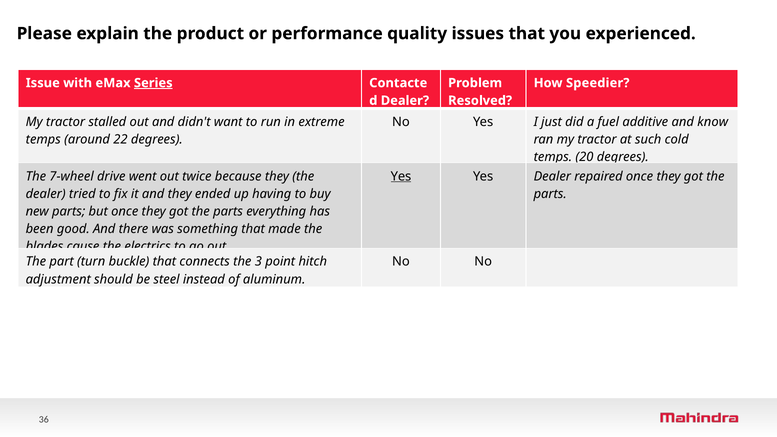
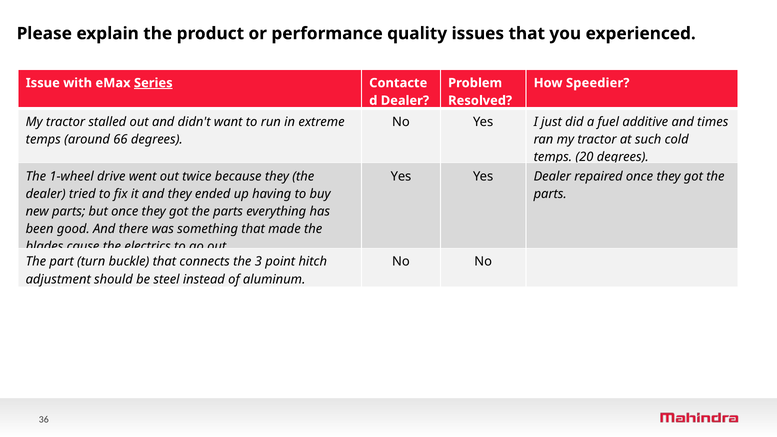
know: know -> times (713, 122)
22: 22 -> 66 (120, 139)
7-wheel: 7-wheel -> 1-wheel (72, 176)
Yes underline: present -> none (401, 176)
